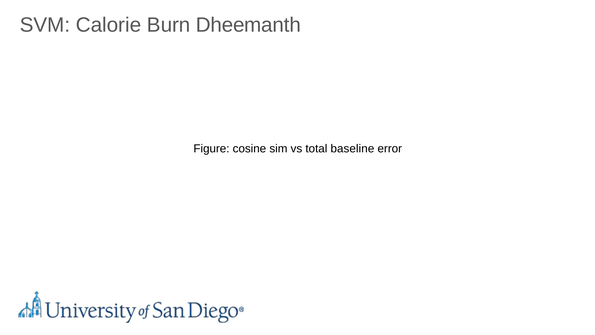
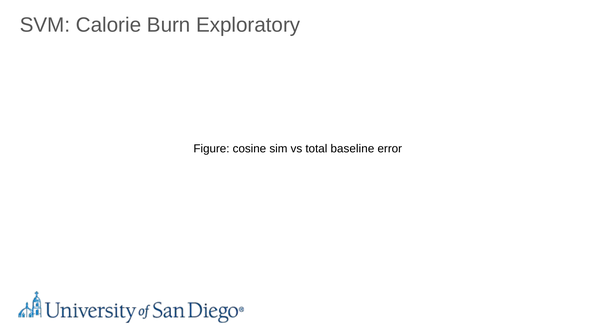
Dheemanth: Dheemanth -> Exploratory (248, 25)
